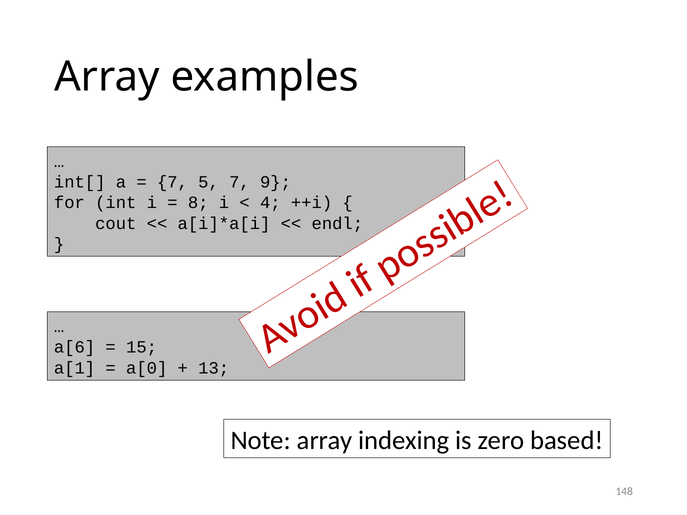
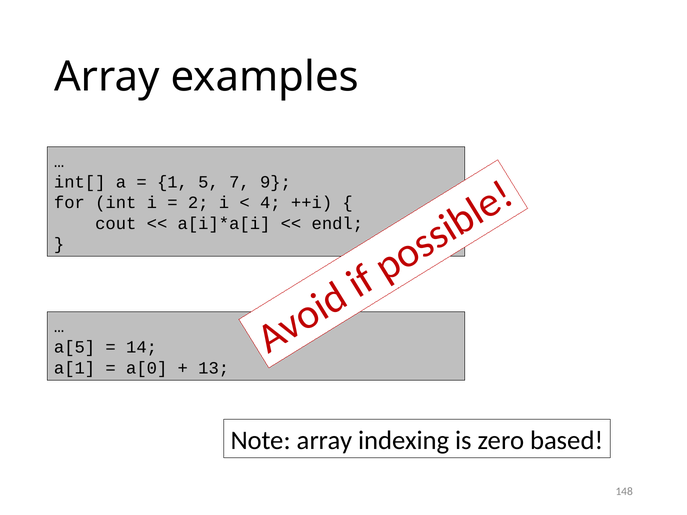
7: 7 -> 1 (172, 182)
8: 8 -> 2 (198, 203)
a[6: a[6 -> a[5 (75, 347)
15: 15 -> 14 (142, 347)
